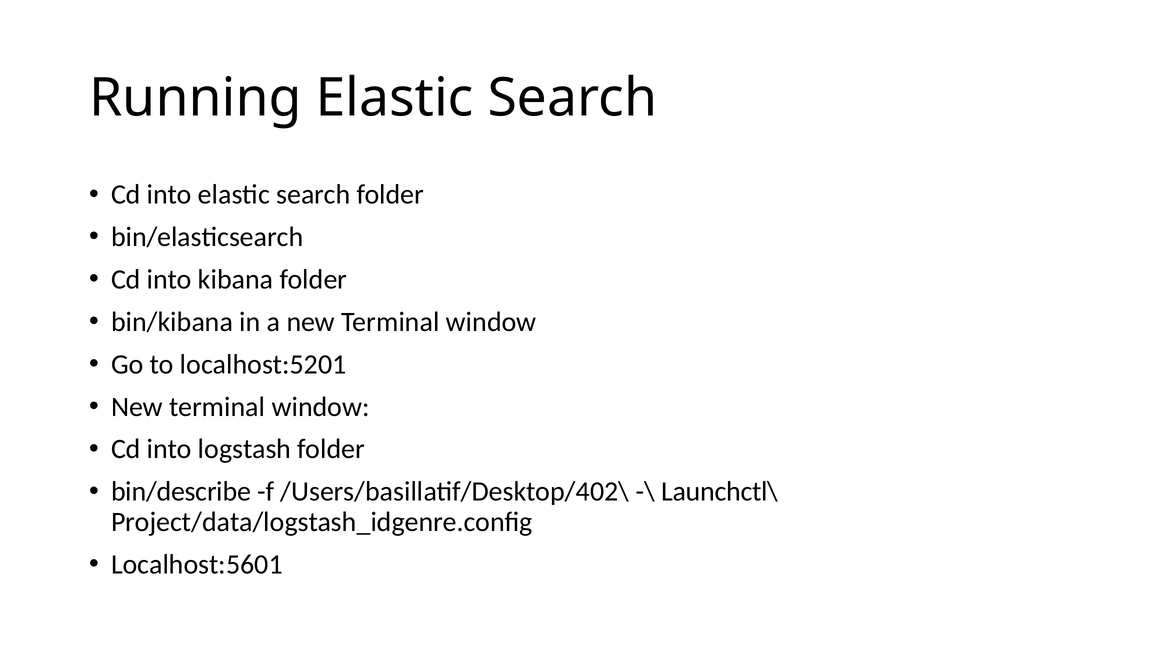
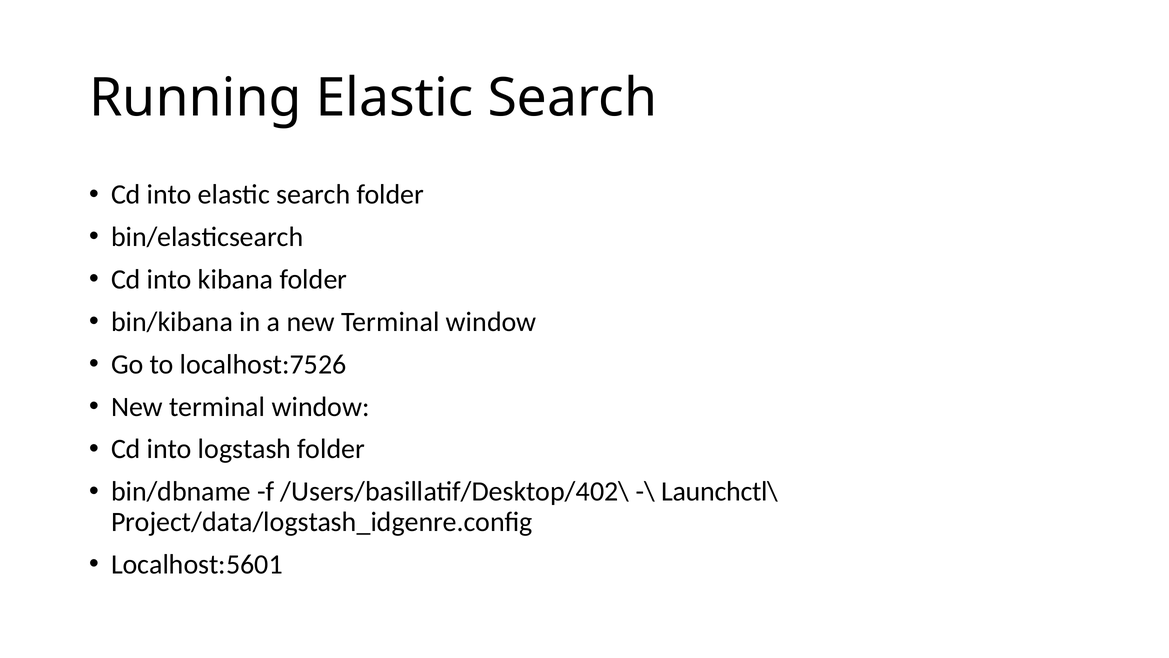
localhost:5201: localhost:5201 -> localhost:7526 (263, 364)
bin/describe: bin/describe -> bin/dbname (181, 491)
